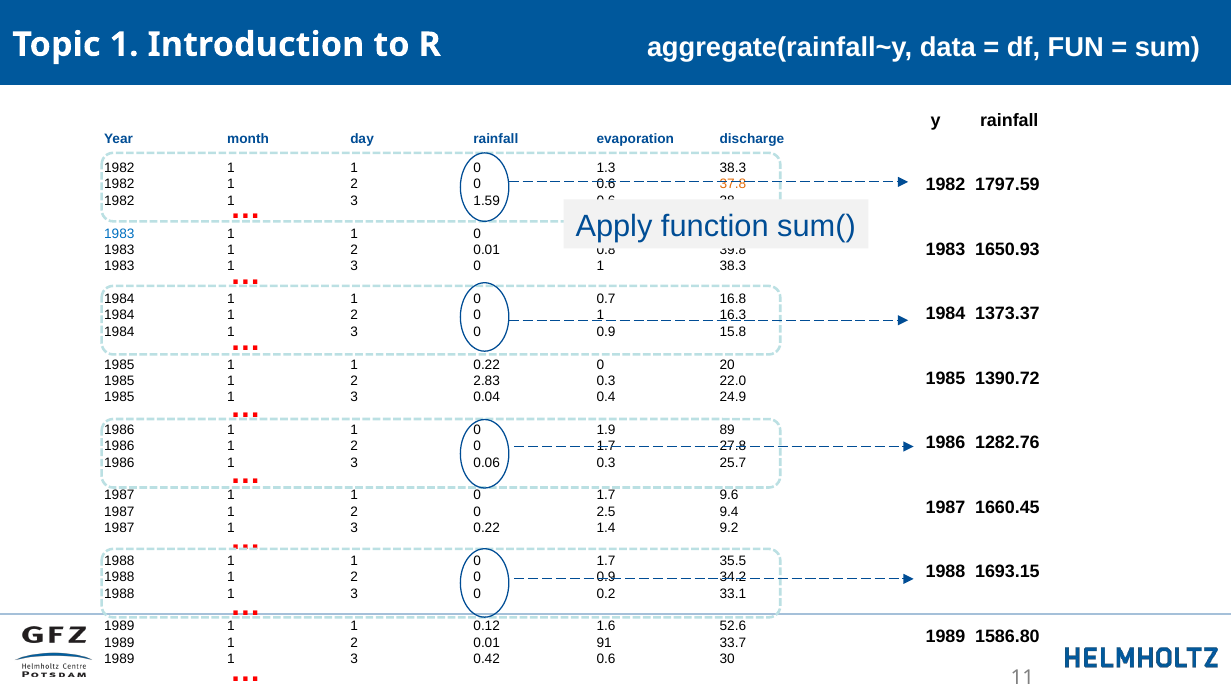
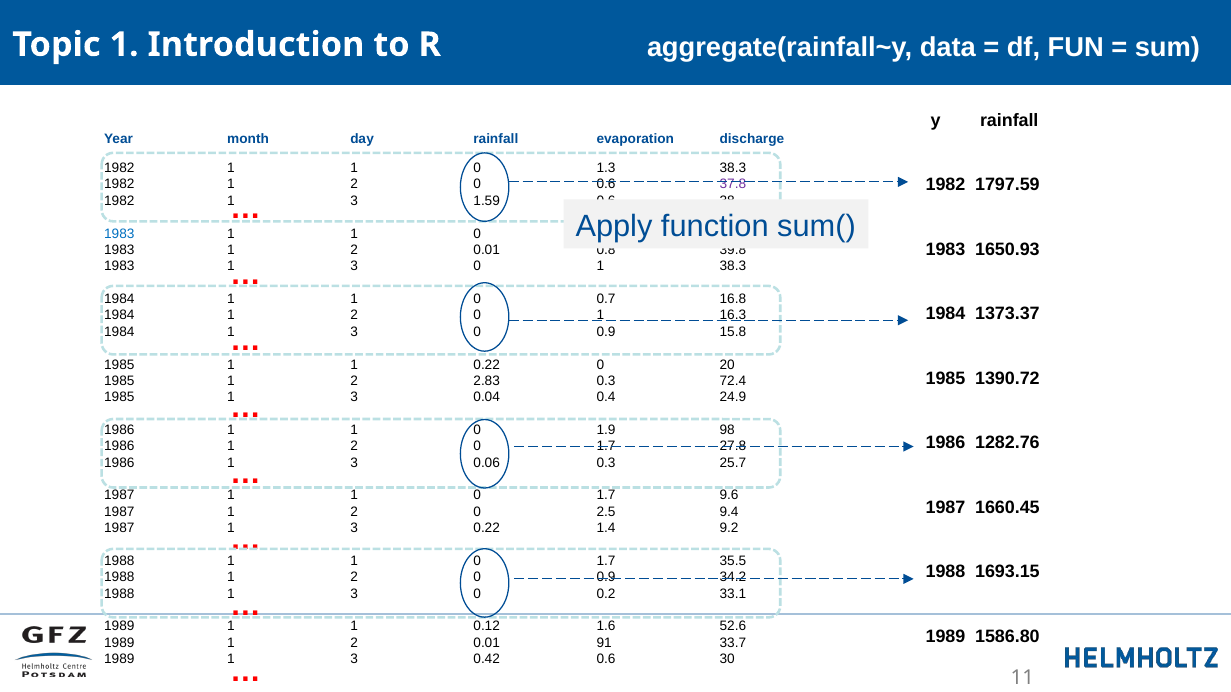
37.8 colour: orange -> purple (733, 185)
22.0: 22.0 -> 72.4 (733, 381)
89: 89 -> 98 (727, 430)
